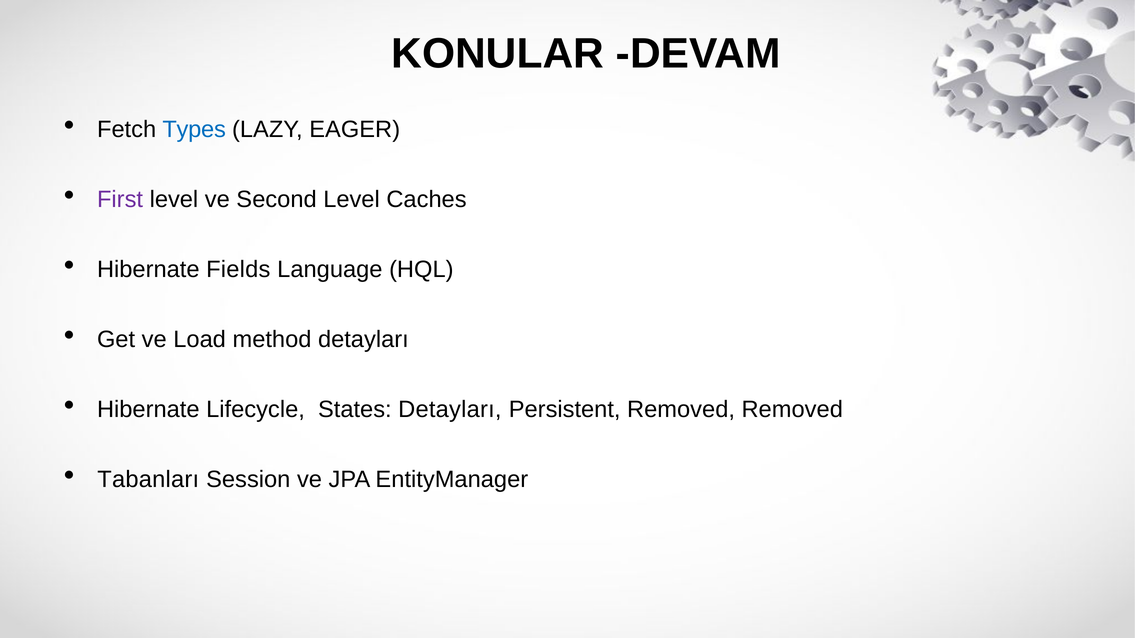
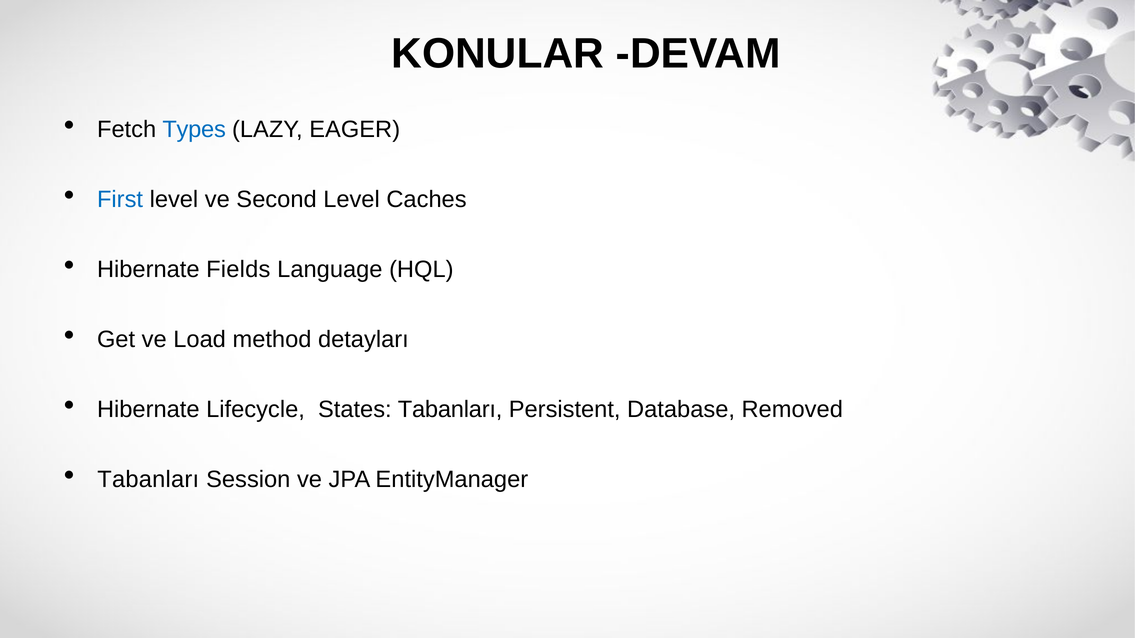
First colour: purple -> blue (120, 199)
States Detayları: Detayları -> Tabanları (450, 410)
Persistent Removed: Removed -> Database (681, 410)
